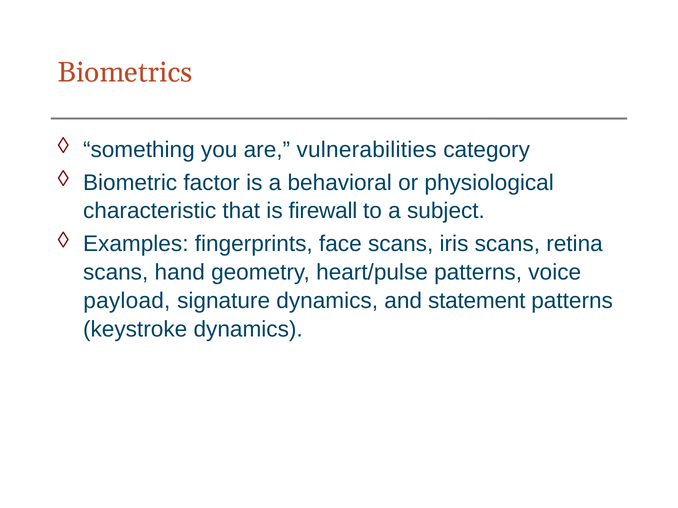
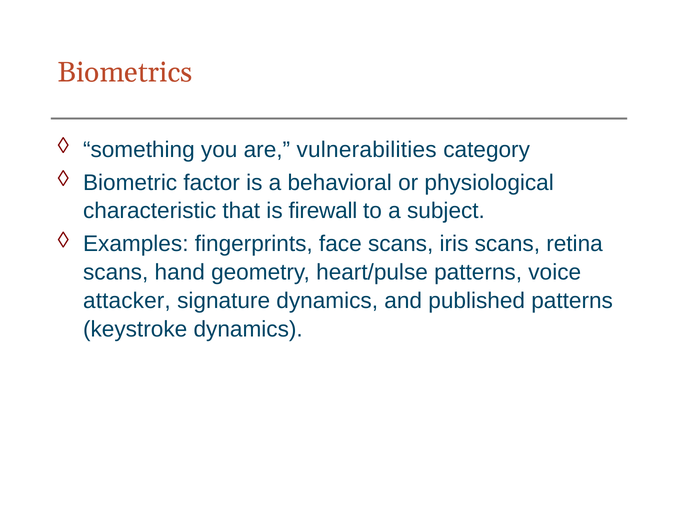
payload: payload -> attacker (127, 301)
statement: statement -> published (477, 301)
